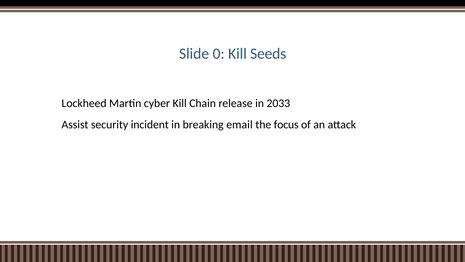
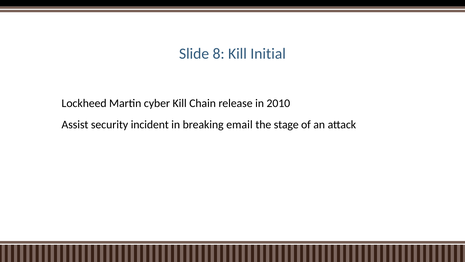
0: 0 -> 8 (219, 54)
Seeds: Seeds -> Initial (268, 54)
2033: 2033 -> 2010 (278, 103)
focus: focus -> stage (286, 125)
